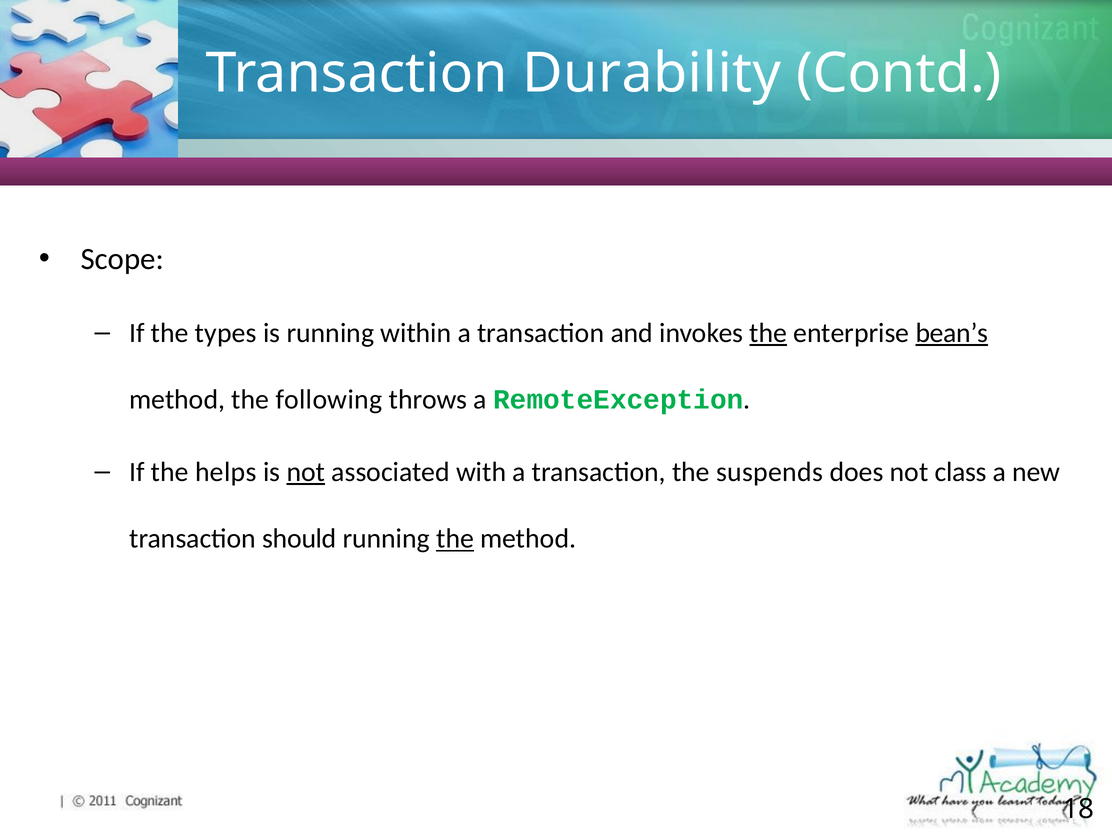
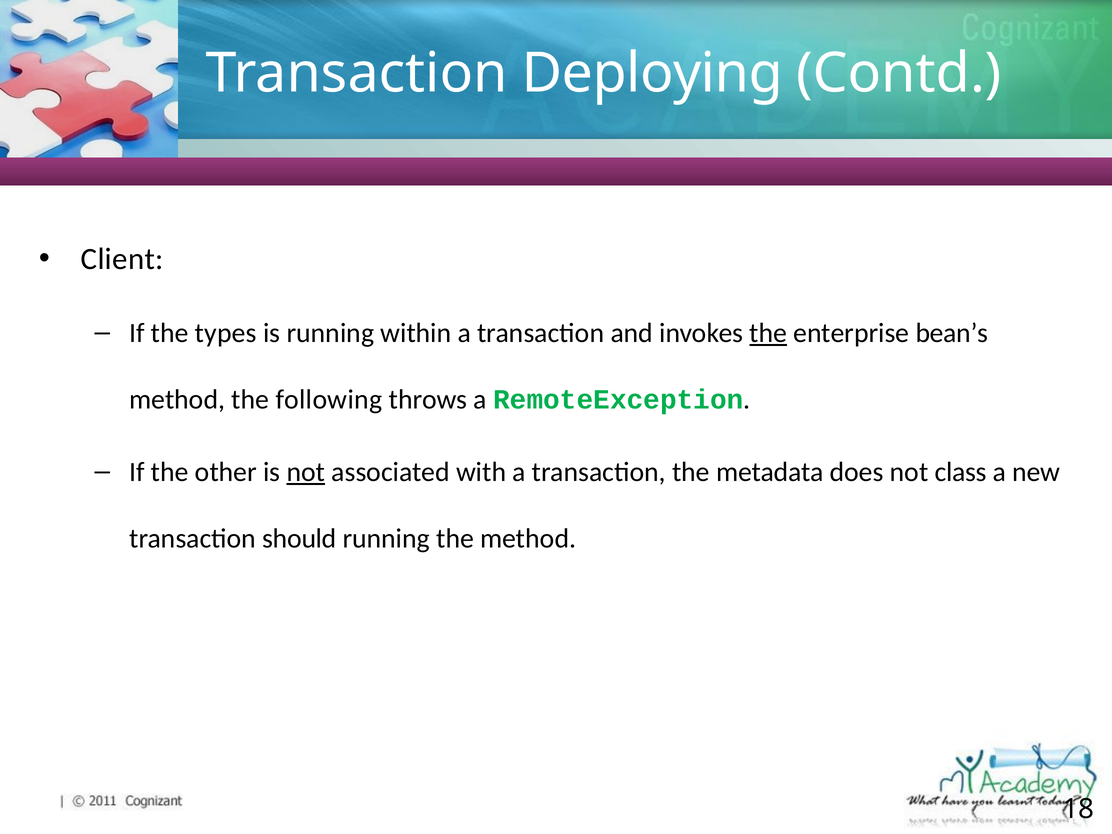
Durability: Durability -> Deploying (652, 73)
Scope: Scope -> Client (122, 259)
bean’s underline: present -> none (952, 333)
helps: helps -> other (226, 472)
suspends: suspends -> metadata (770, 472)
the underline: present -> none (455, 539)
